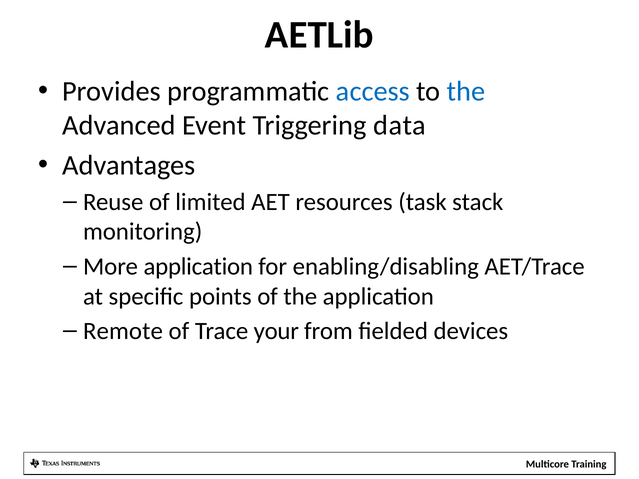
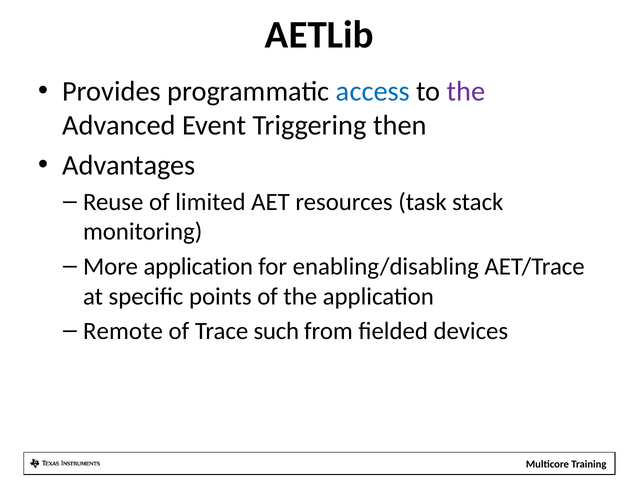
the colour: blue -> purple (466, 91)
data: data -> then (400, 126)
your: your -> such (276, 331)
